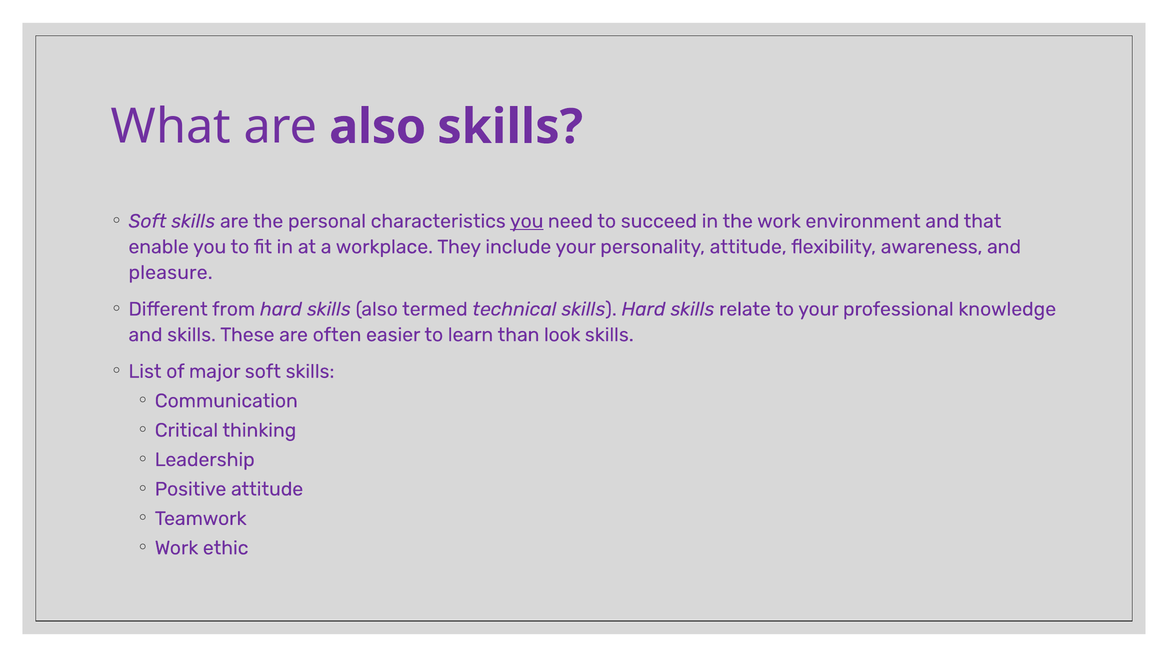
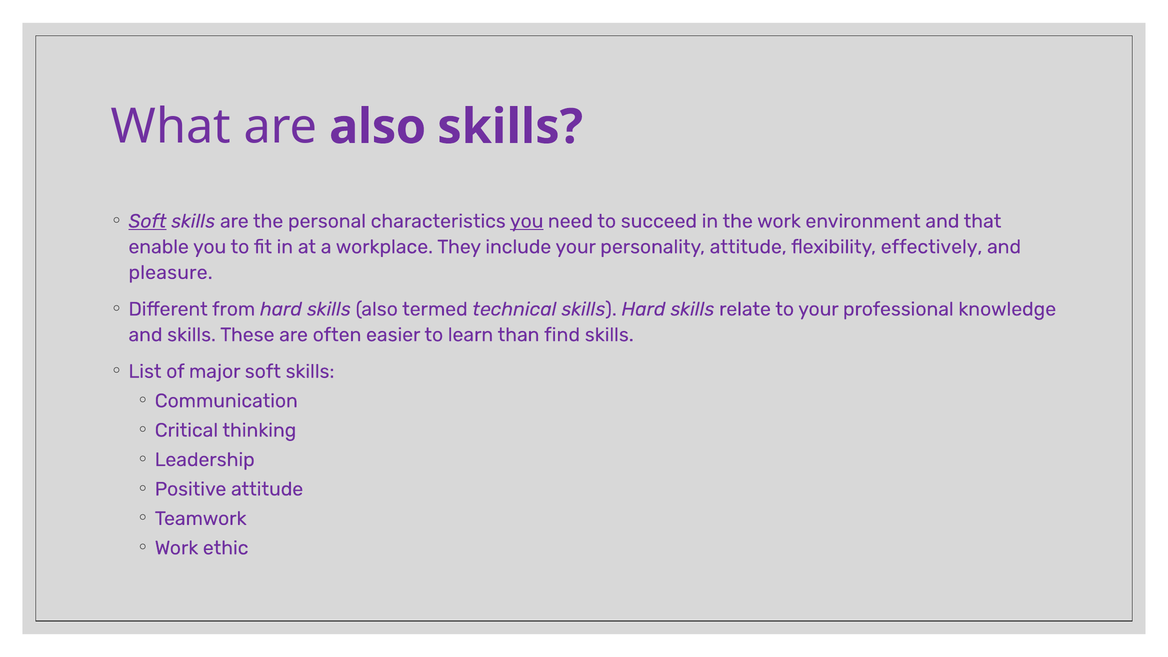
Soft underline: none -> present (147, 221)
awareness: awareness -> effectively (932, 247)
look: look -> find (562, 335)
